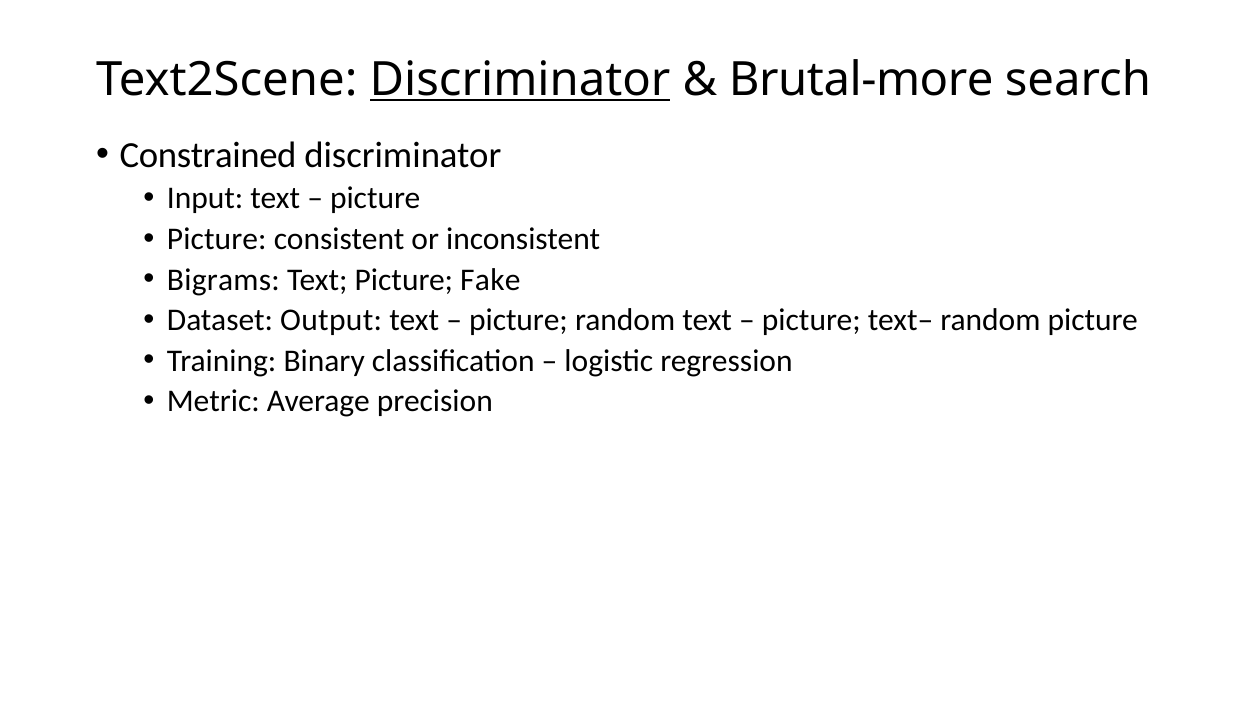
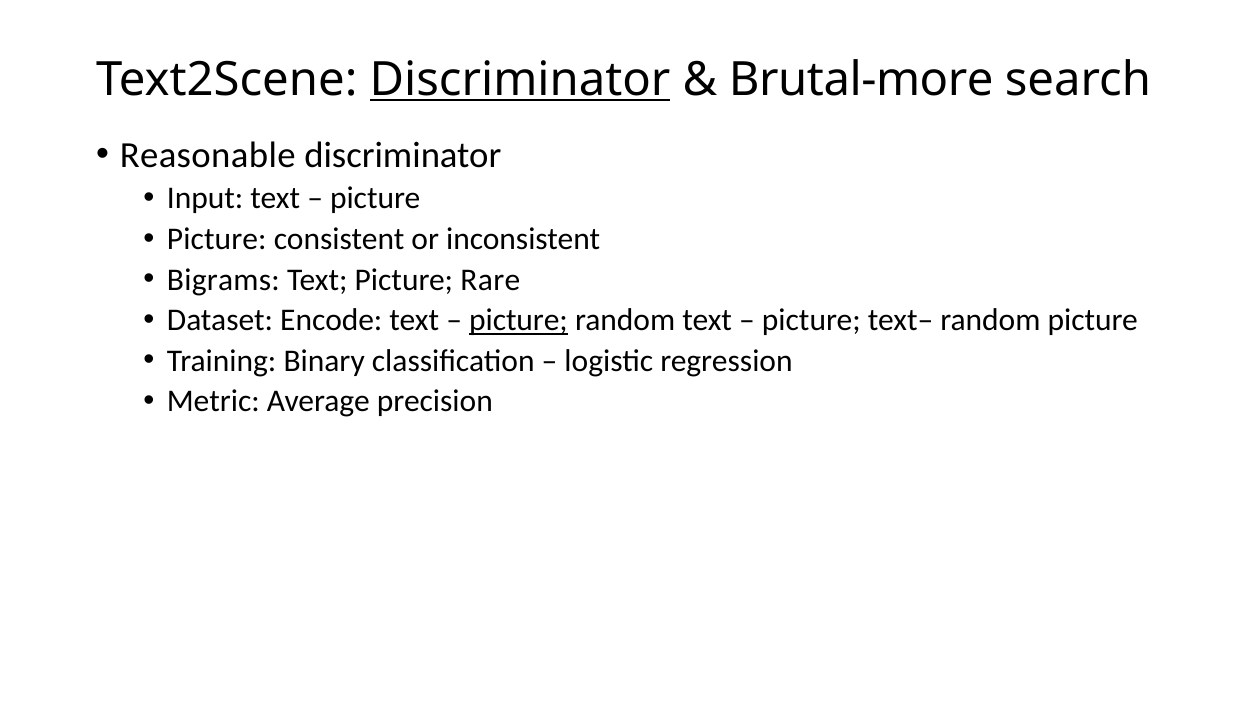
Constrained: Constrained -> Reasonable (208, 155)
Fake: Fake -> Rare (490, 280)
Output: Output -> Encode (331, 320)
picture underline: none -> present (519, 320)
